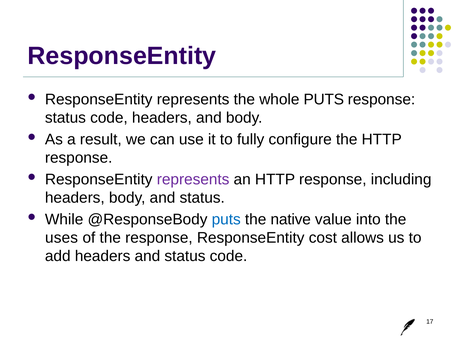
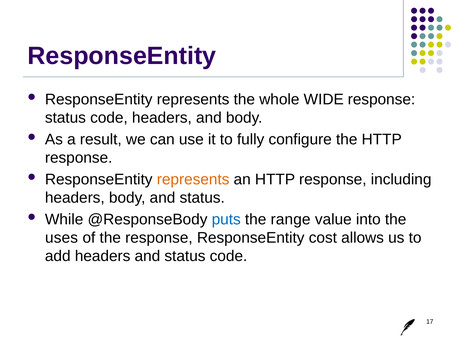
whole PUTS: PUTS -> WIDE (324, 99)
represents colour: purple -> orange (193, 179)
native: native -> range (291, 219)
